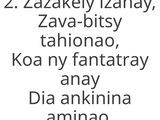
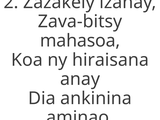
tahionao: tahionao -> mahasoa (80, 41)
fantatray: fantatray -> hiraisana (110, 60)
